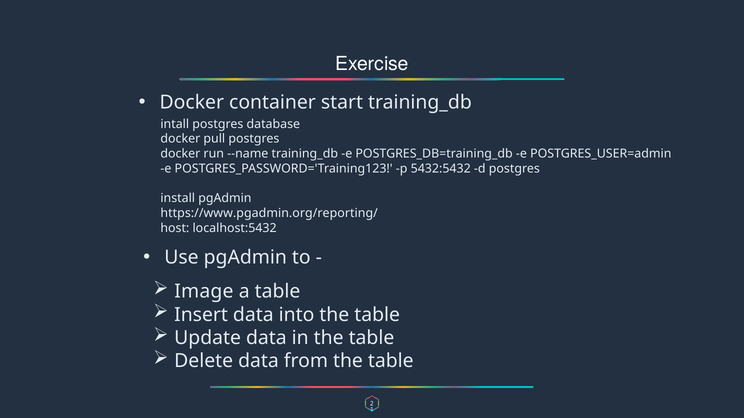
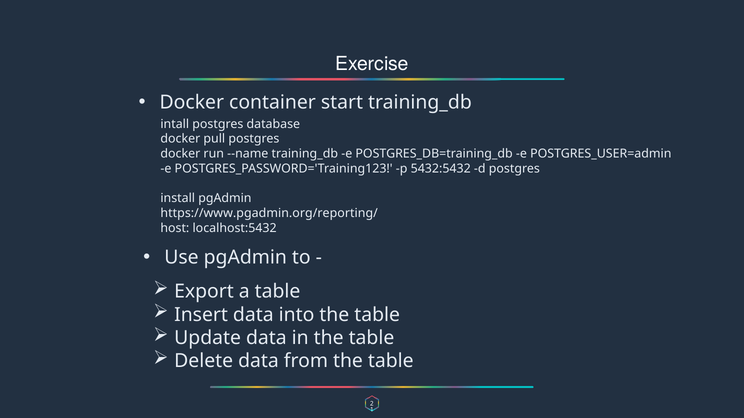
Image: Image -> Export (204, 292)
